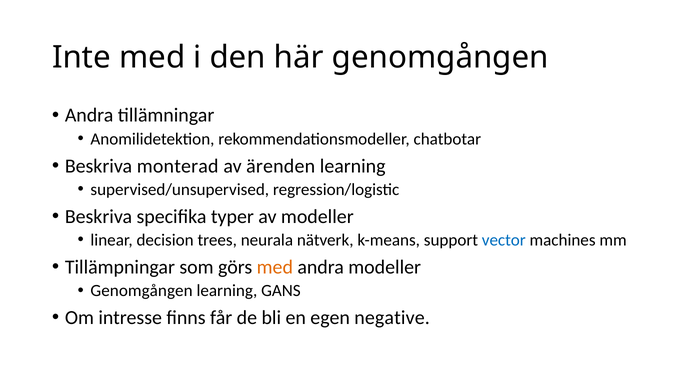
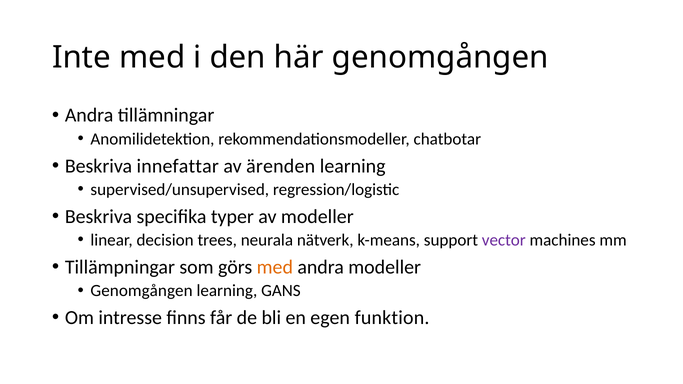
monterad: monterad -> innefattar (178, 166)
vector colour: blue -> purple (504, 240)
negative: negative -> funktion (392, 318)
